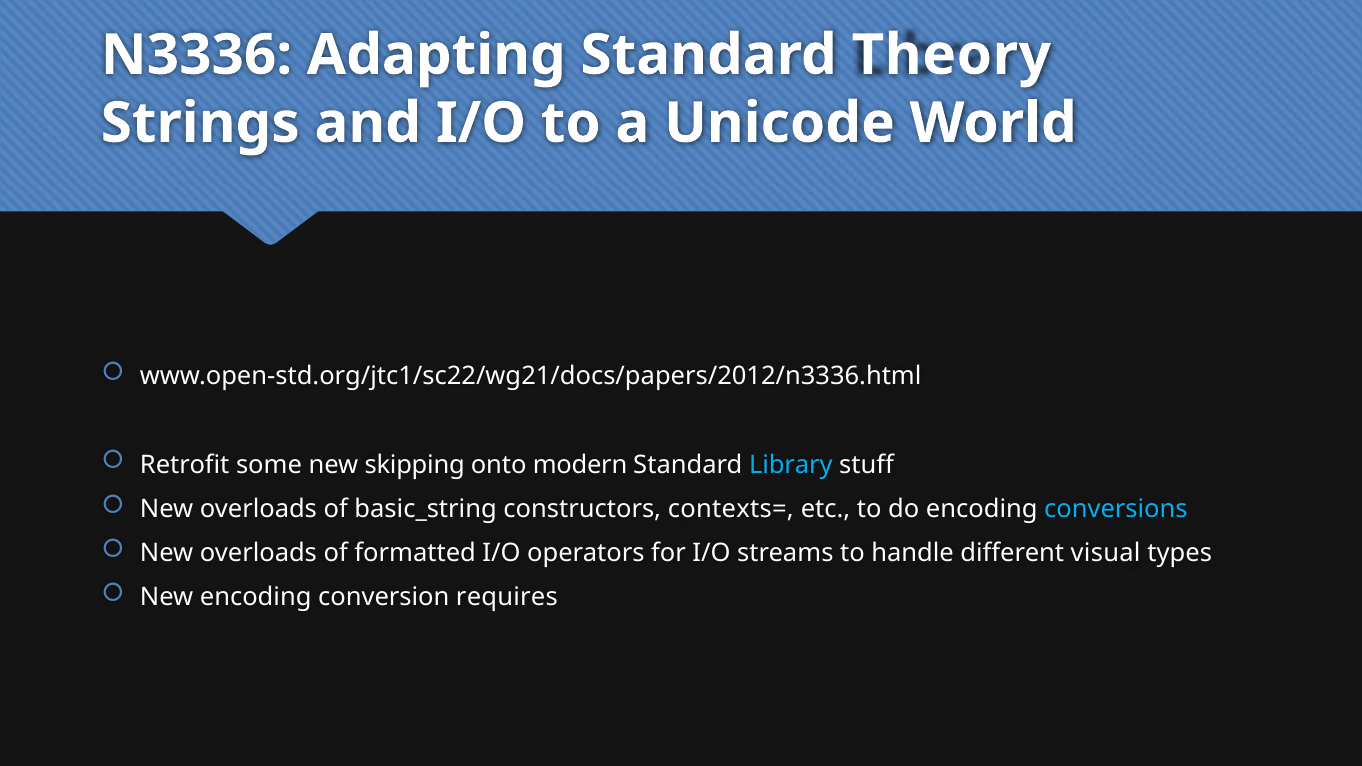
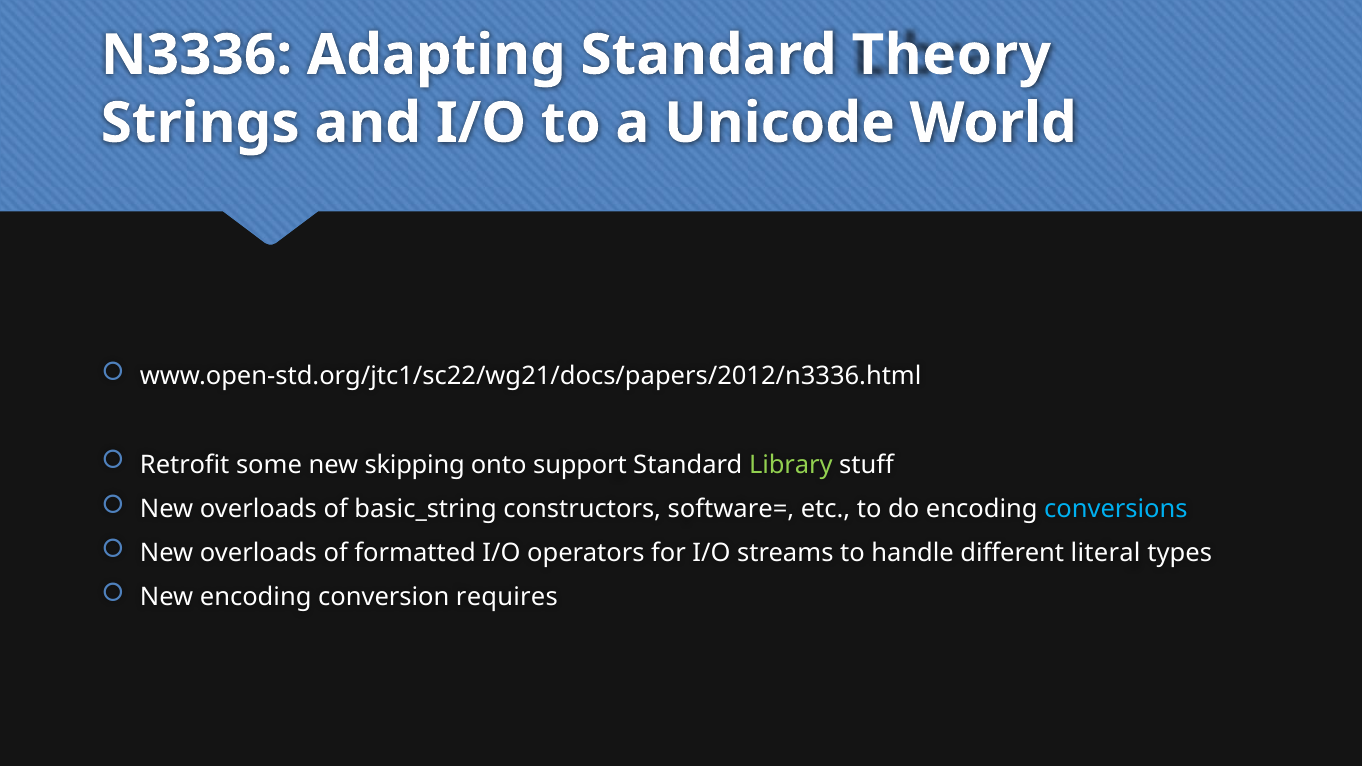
modern: modern -> support (580, 465)
Library colour: light blue -> light green (791, 465)
contexts=: contexts= -> software= (731, 509)
visual: visual -> literal (1106, 553)
